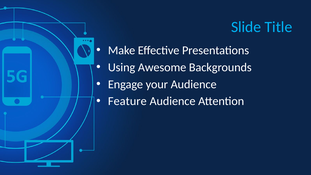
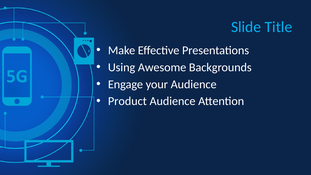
Feature: Feature -> Product (127, 101)
